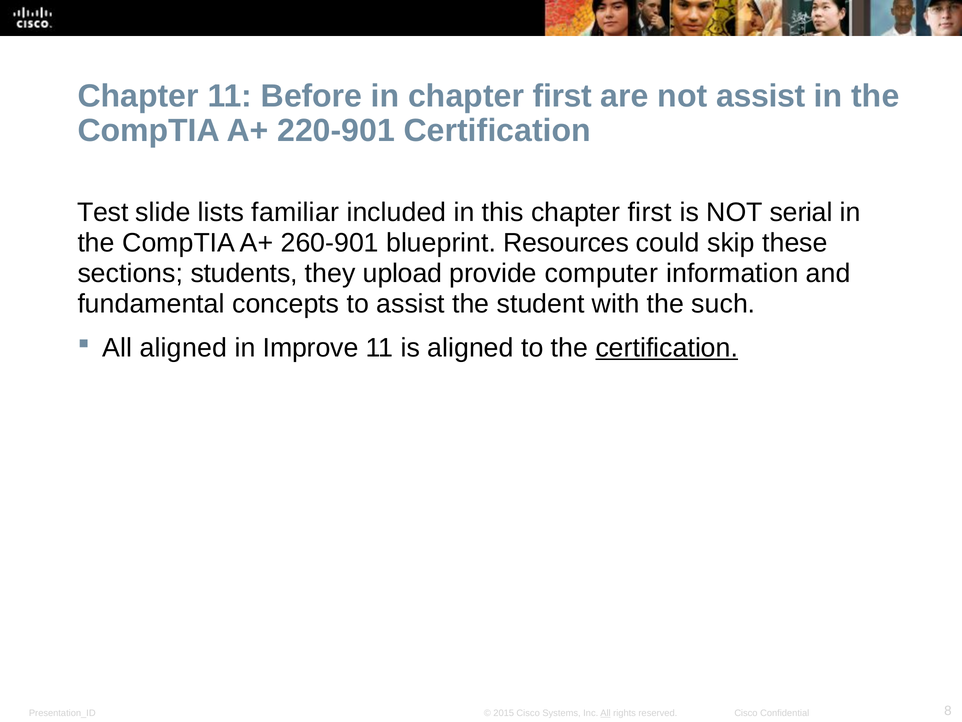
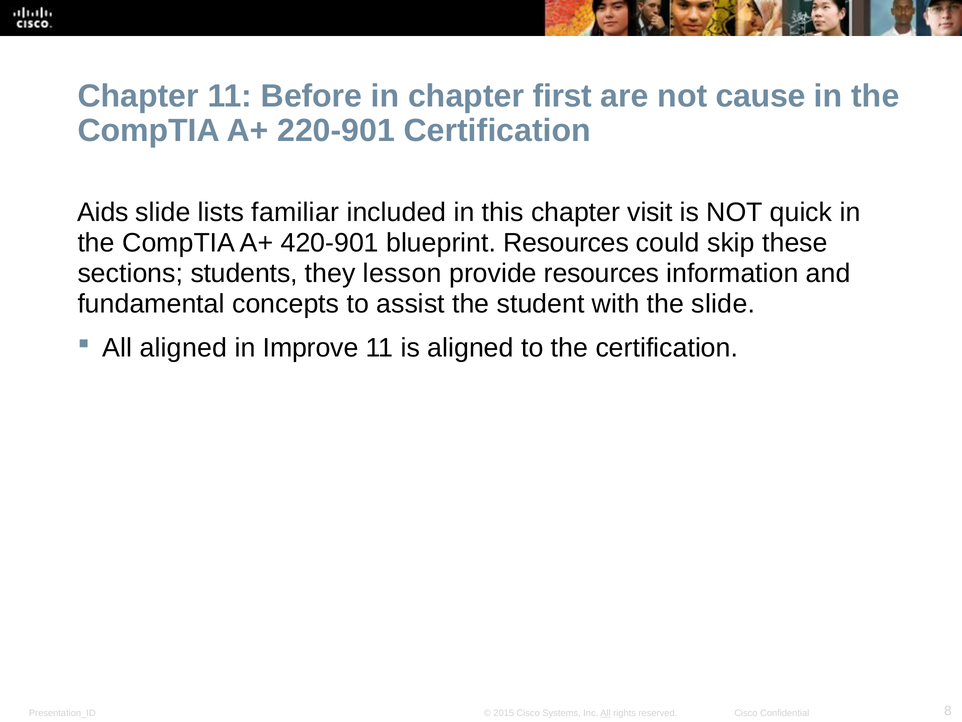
not assist: assist -> cause (761, 96)
Test: Test -> Aids (103, 212)
this chapter first: first -> visit (650, 212)
serial: serial -> quick (801, 212)
260-901: 260-901 -> 420-901 (330, 243)
upload: upload -> lesson (402, 273)
provide computer: computer -> resources (602, 273)
the such: such -> slide (723, 304)
certification underline: present -> none (667, 348)
